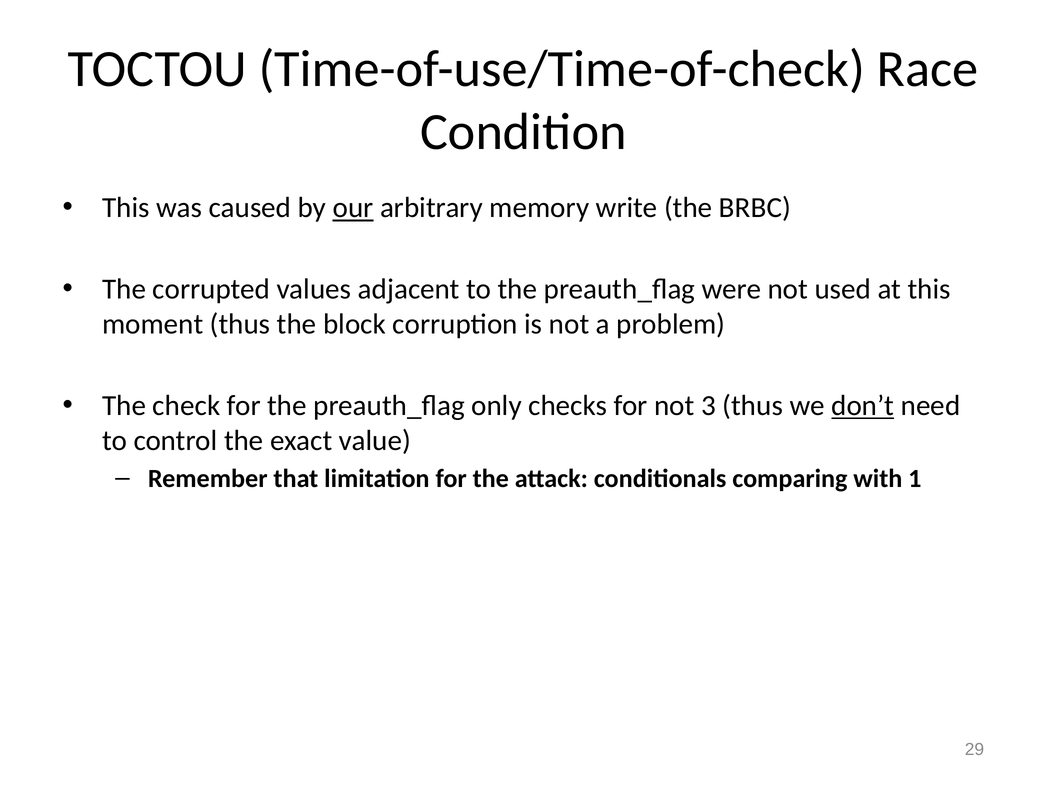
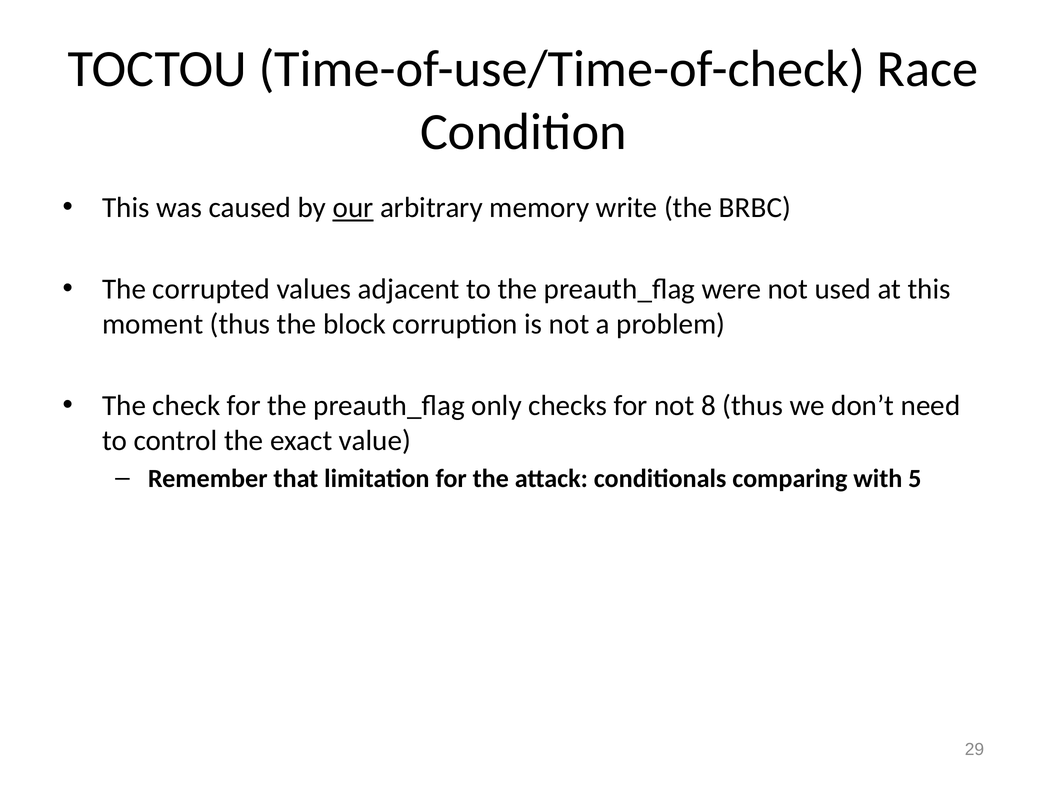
3: 3 -> 8 (708, 406)
don’t underline: present -> none (863, 406)
1: 1 -> 5 (915, 479)
